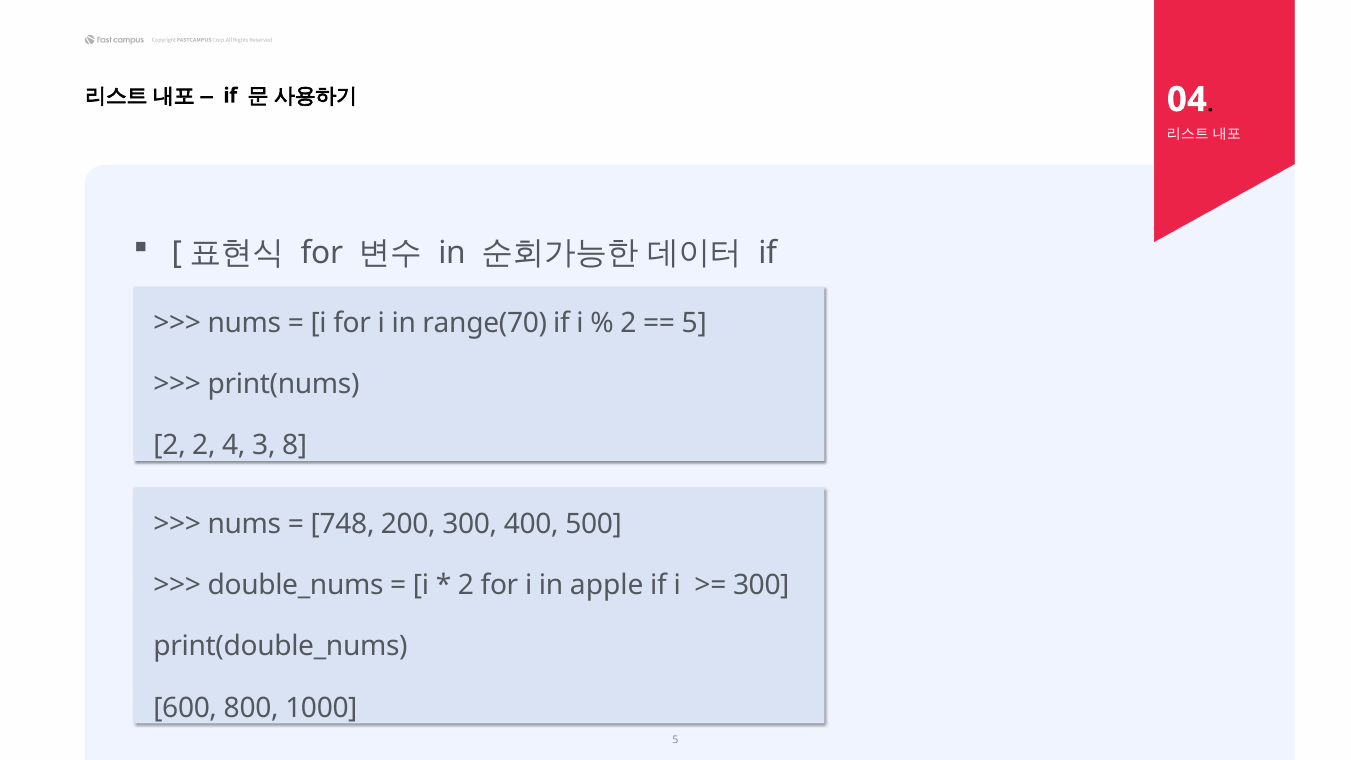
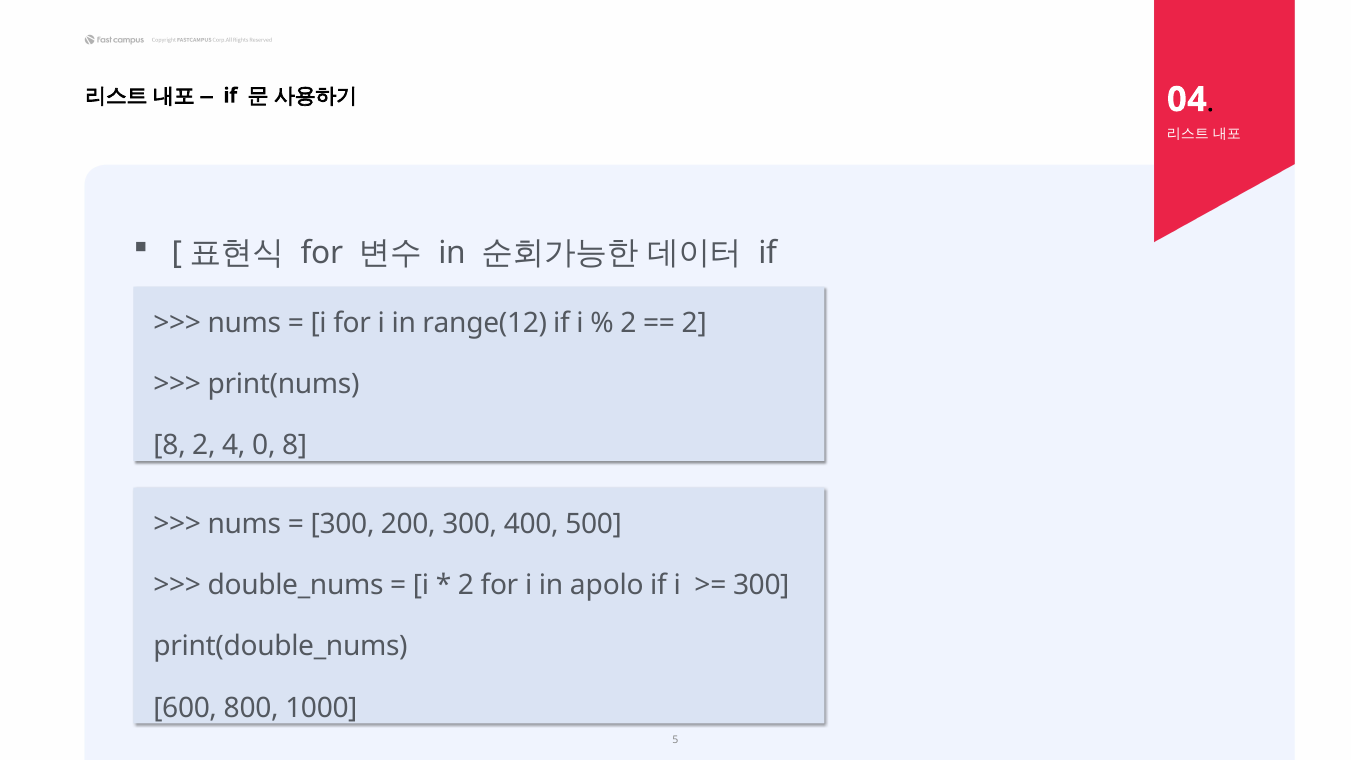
range(70: range(70 -> range(12 (485, 323)
5: 5 -> 2 (694, 323)
2: 2 -> 8 (170, 445)
3: 3 -> 0 (264, 445)
748: 748 -> 300 (343, 524)
apple: apple -> apolo (607, 585)
